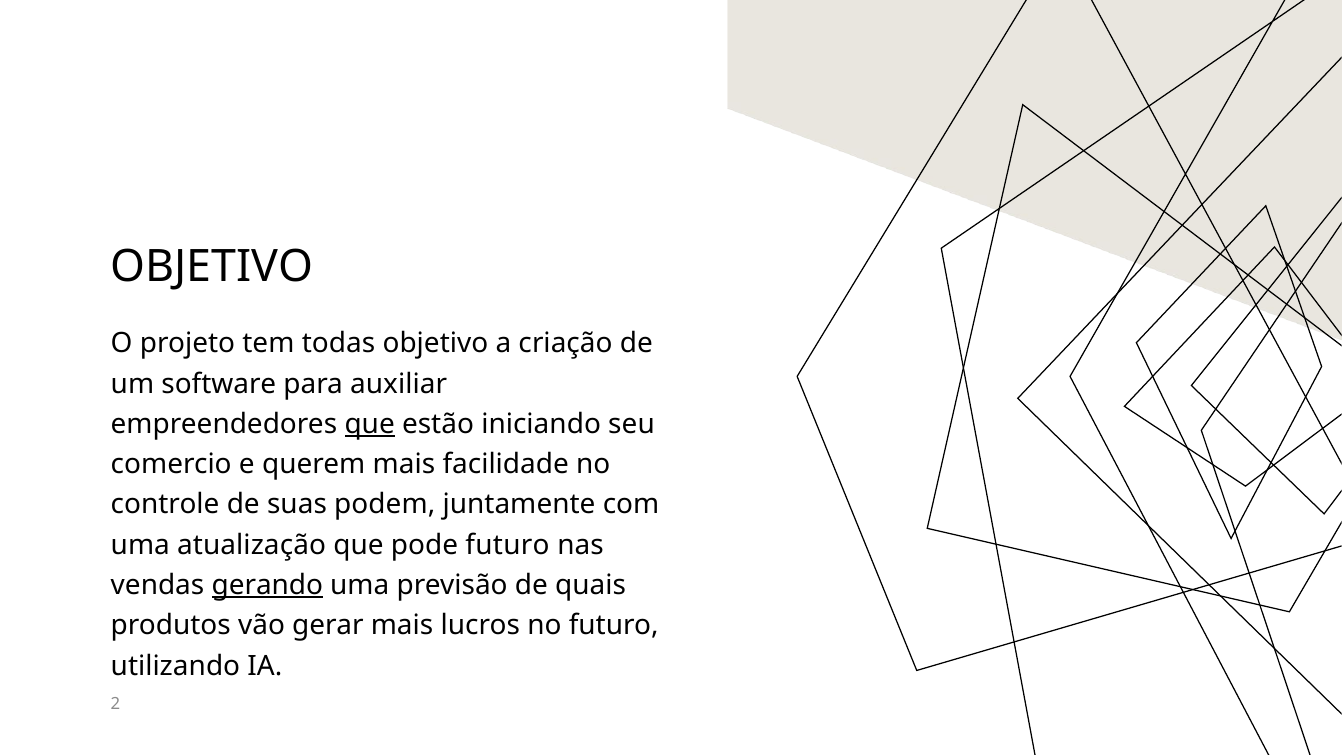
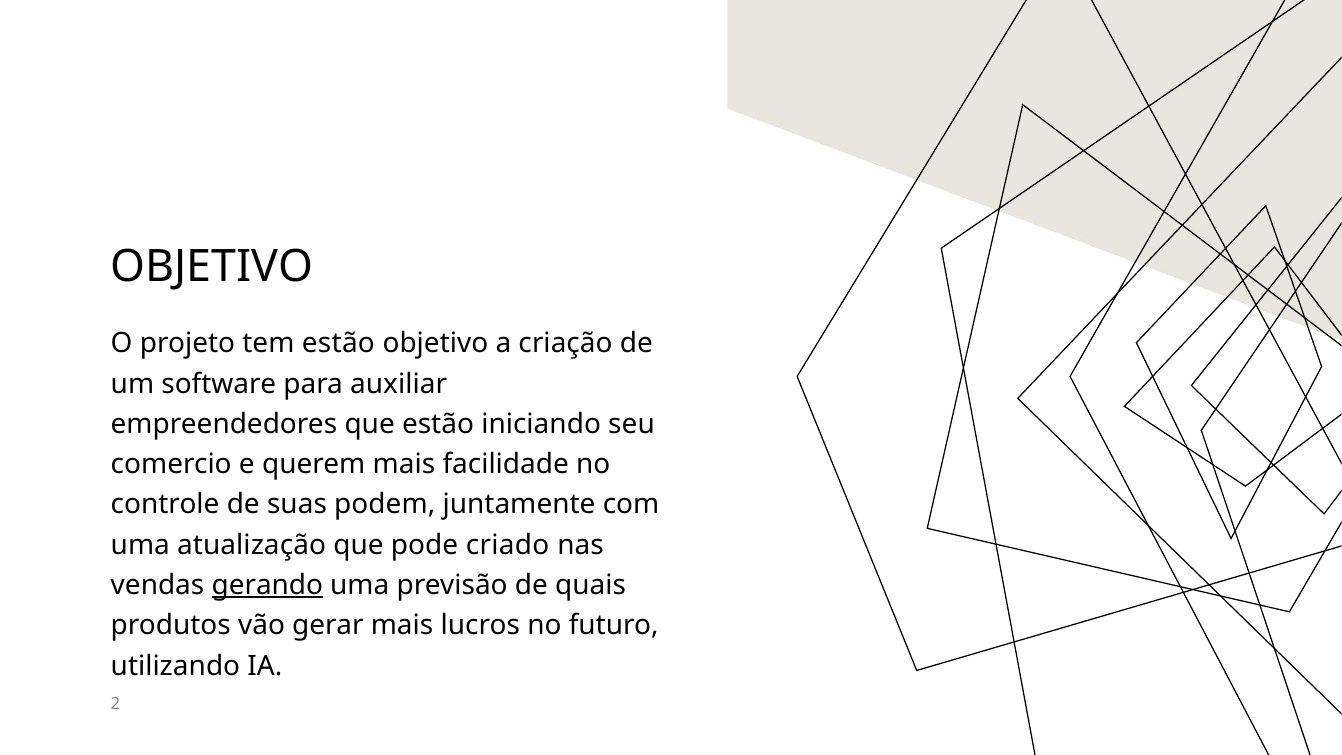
tem todas: todas -> estão (338, 344)
que underline: present -> none (370, 424)
pode futuro: futuro -> criado (508, 545)
